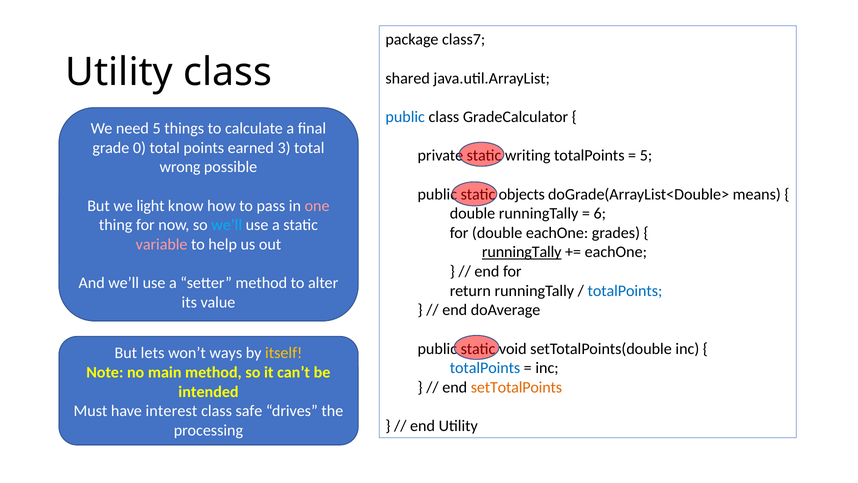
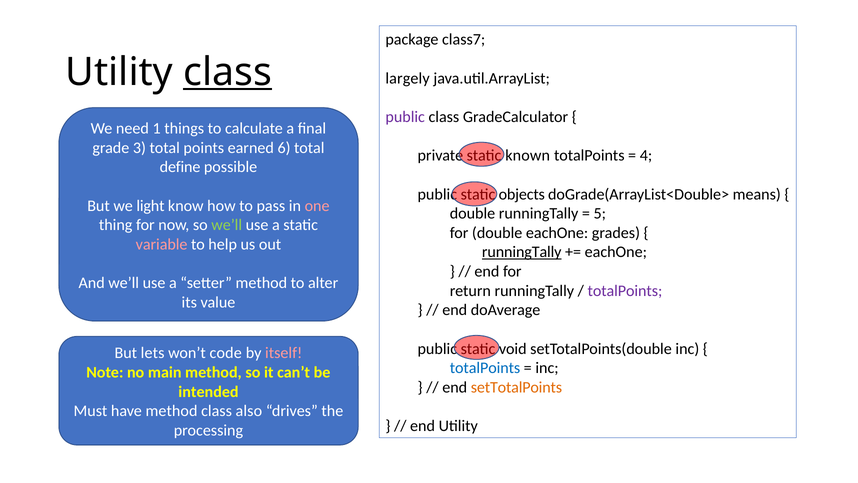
class underline: none -> present (228, 72)
shared: shared -> largely (408, 78)
public colour: blue -> purple (405, 117)
need 5: 5 -> 1 (157, 128)
0: 0 -> 3 (139, 148)
3: 3 -> 6 (284, 148)
writing: writing -> known (528, 155)
5: 5 -> 4 (646, 155)
wrong: wrong -> define (180, 167)
6: 6 -> 5 (600, 213)
we’ll colour: light blue -> light green (227, 225)
totalPoints colour: blue -> purple (625, 291)
ways: ways -> code (226, 353)
itself colour: yellow -> pink (284, 353)
have interest: interest -> method (171, 411)
safe: safe -> also (249, 411)
